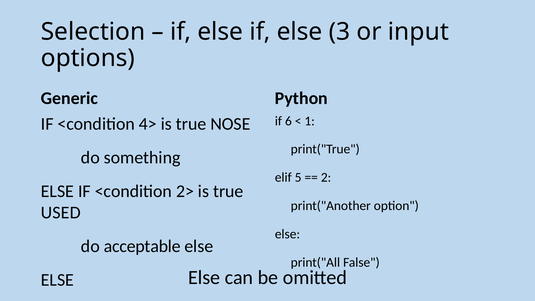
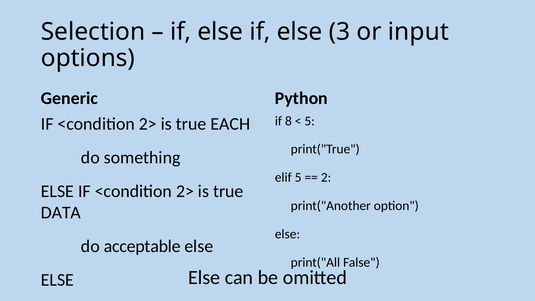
6: 6 -> 8 (288, 121)
1: 1 -> 5 (310, 121)
4>: 4> -> 2> (148, 124)
NOSE: NOSE -> EACH (230, 124)
USED: USED -> DATA (61, 213)
